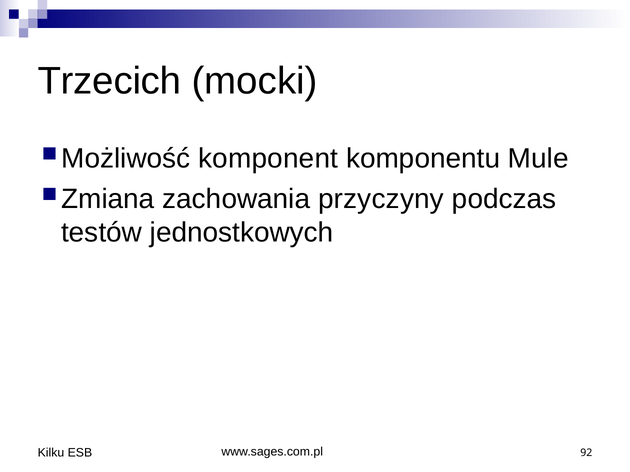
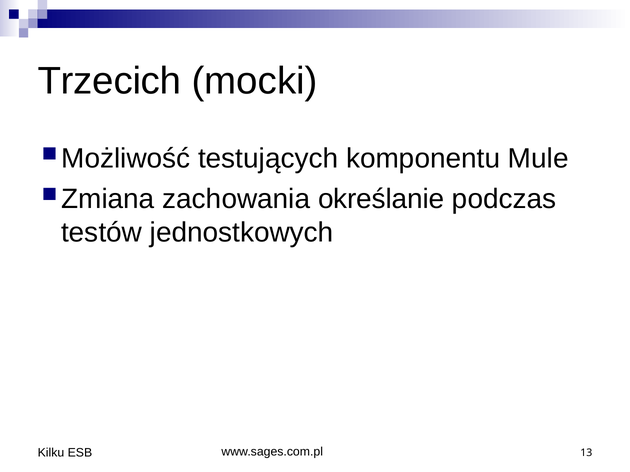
komponent: komponent -> testujących (268, 158)
przyczyny: przyczyny -> określanie (381, 199)
92: 92 -> 13 (586, 453)
